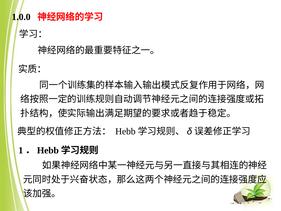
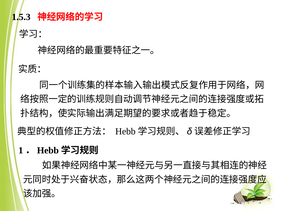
1.0.0: 1.0.0 -> 1.5.3 (21, 17)
